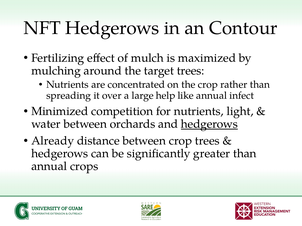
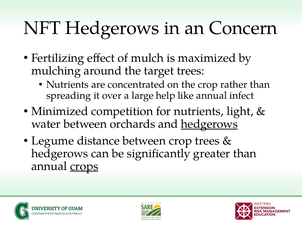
Contour: Contour -> Concern (243, 28)
Already: Already -> Legume (53, 141)
crops underline: none -> present (84, 167)
